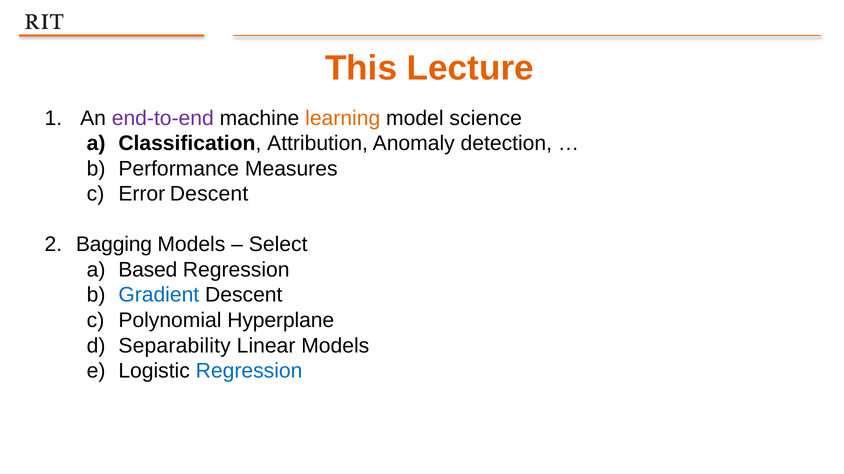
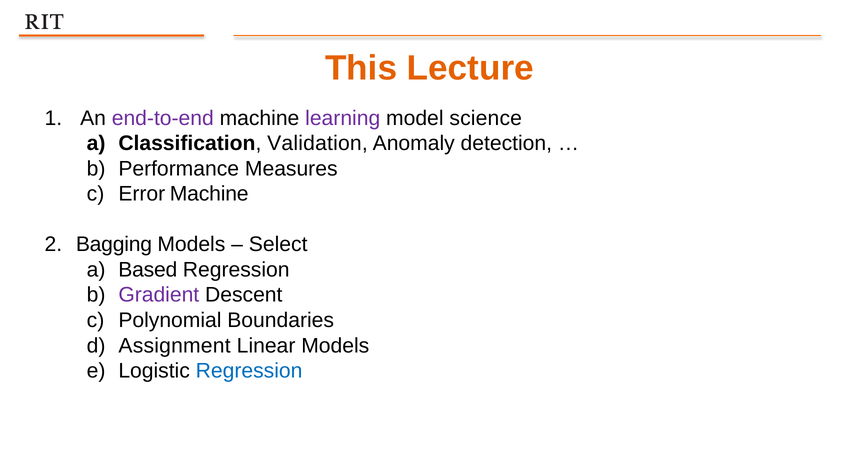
learning colour: orange -> purple (343, 118)
Attribution: Attribution -> Validation (317, 144)
Error Descent: Descent -> Machine (209, 194)
Gradient colour: blue -> purple (159, 296)
Hyperplane: Hyperplane -> Boundaries (281, 321)
Separability: Separability -> Assignment (175, 346)
